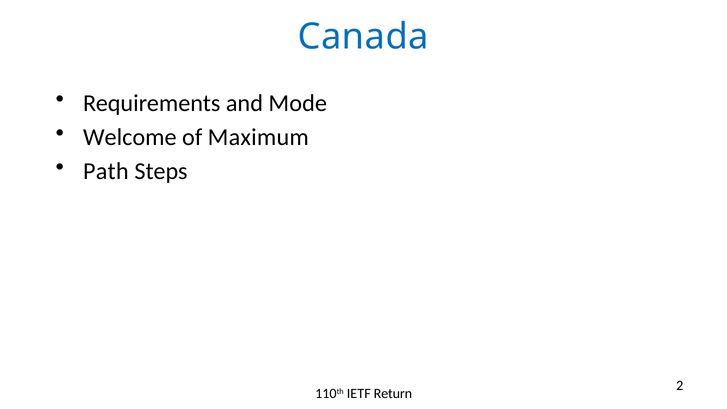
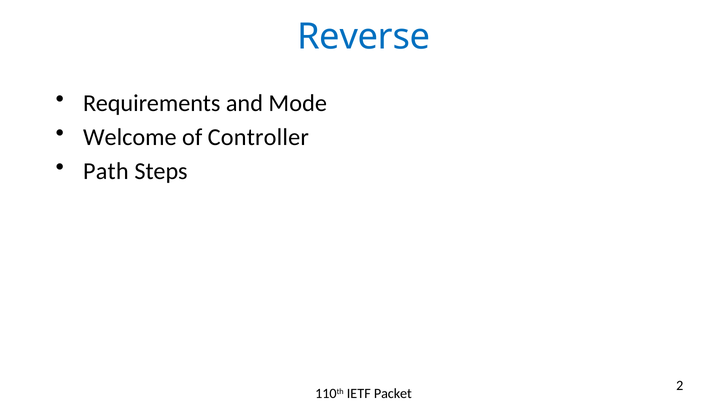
Canada: Canada -> Reverse (364, 37)
Maximum: Maximum -> Controller (258, 137)
Return: Return -> Packet (393, 394)
